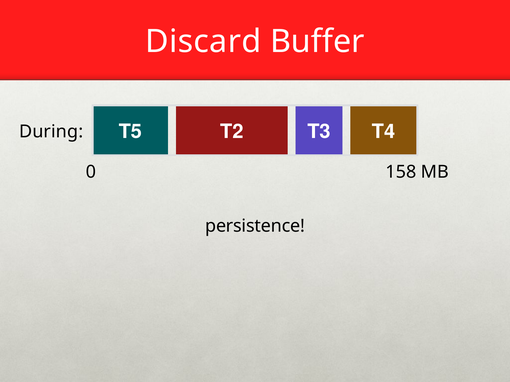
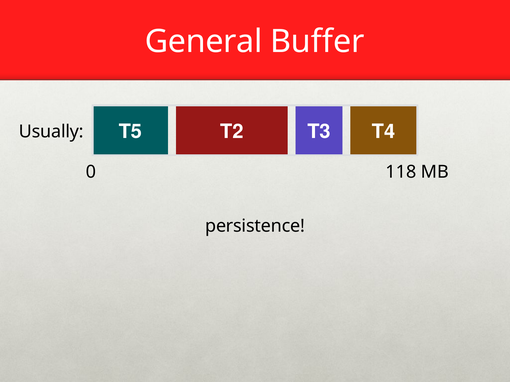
Discard: Discard -> General (204, 42)
During: During -> Usually (51, 132)
158: 158 -> 118 (401, 172)
